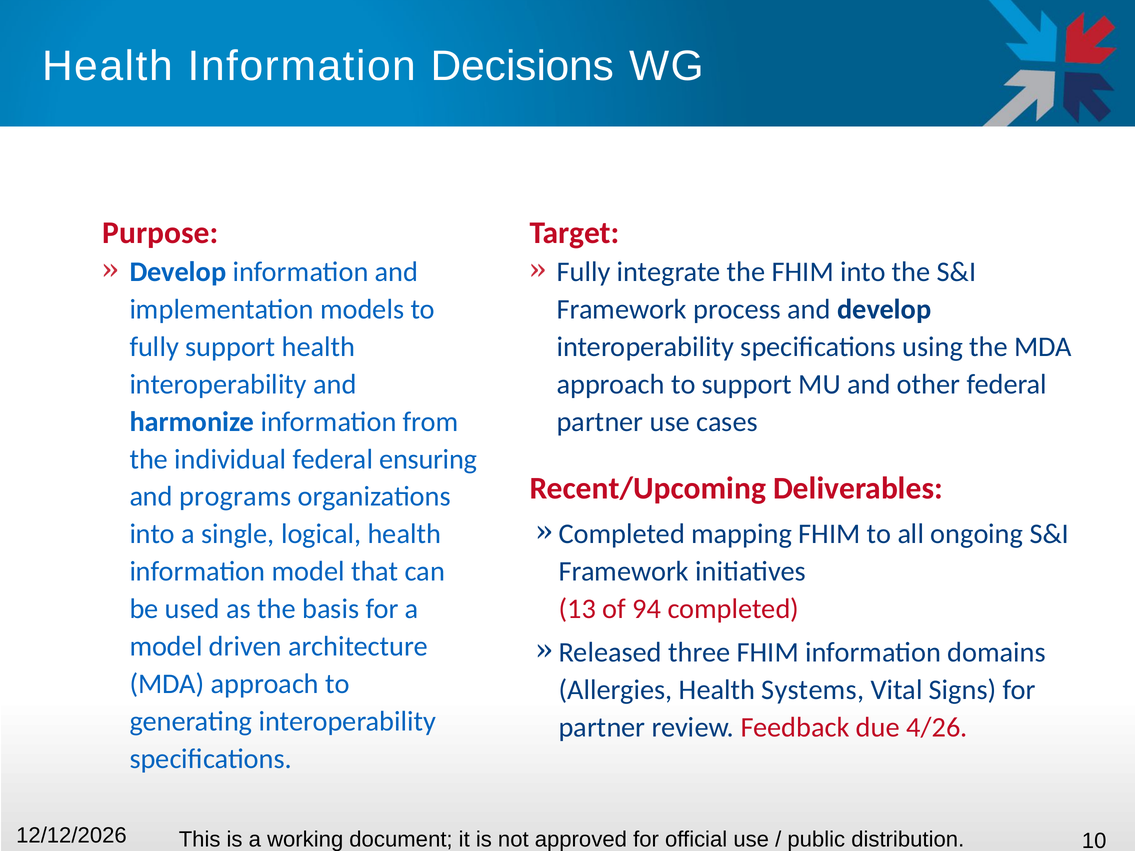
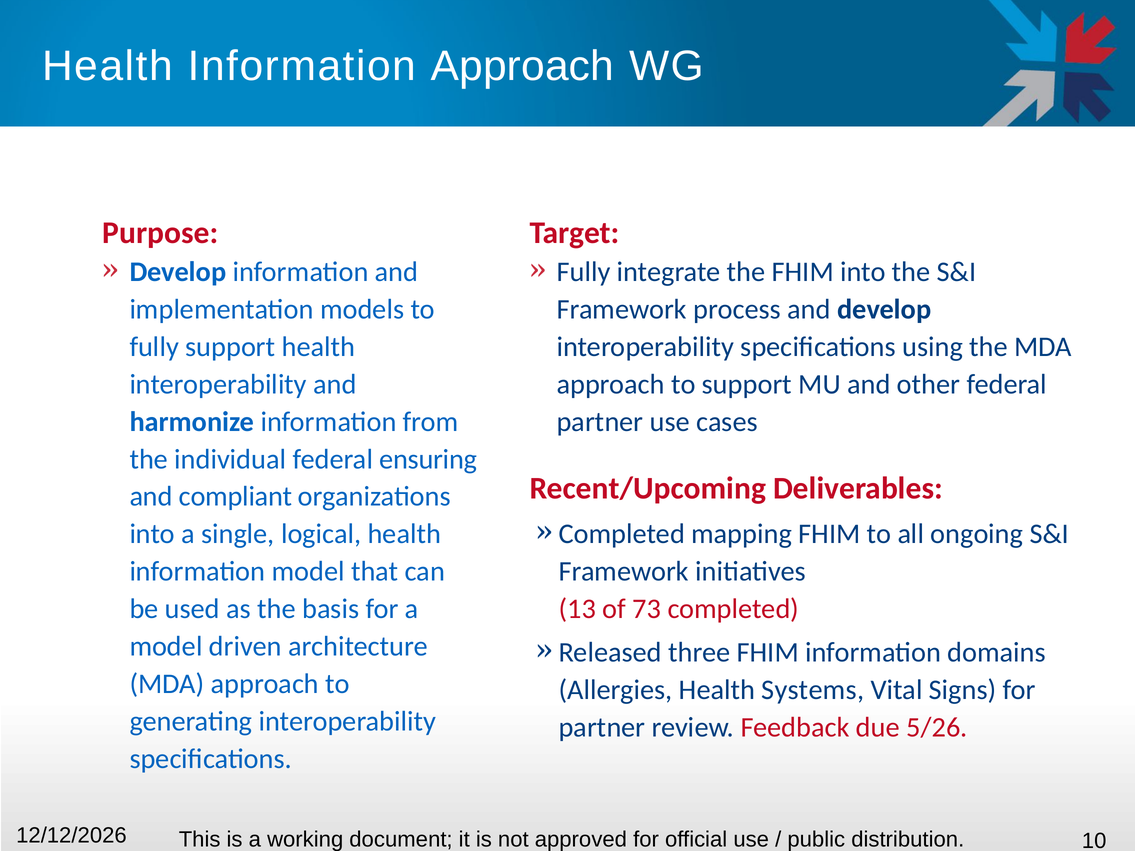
Information Decisions: Decisions -> Approach (522, 66)
programs: programs -> compliant (236, 497)
94: 94 -> 73 (647, 609)
4/26: 4/26 -> 5/26 (937, 728)
